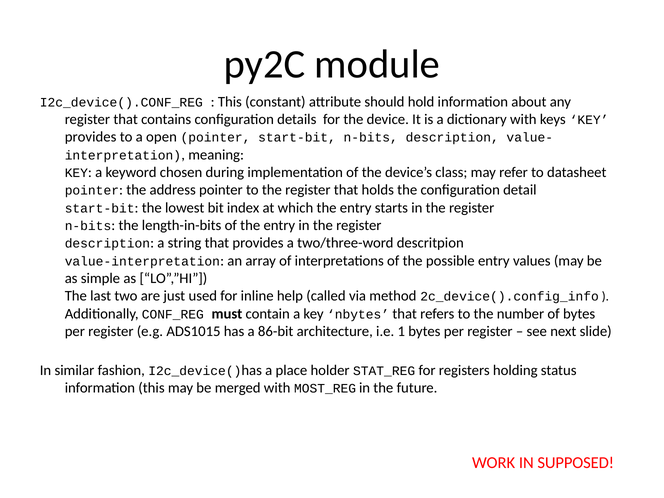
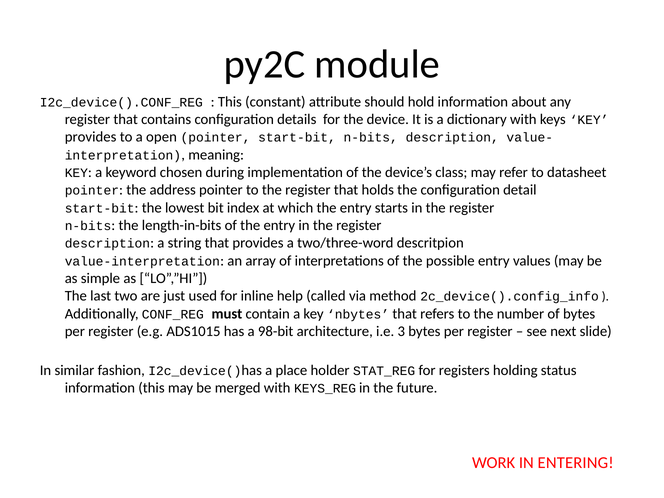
86-bit: 86-bit -> 98-bit (276, 331)
1: 1 -> 3 (401, 331)
MOST_REG: MOST_REG -> KEYS_REG (325, 388)
SUPPOSED: SUPPOSED -> ENTERING (576, 463)
